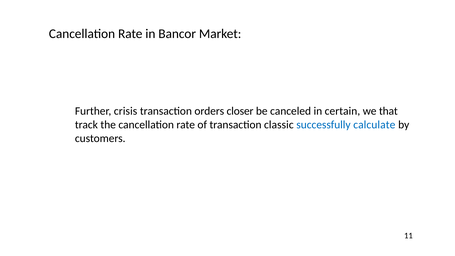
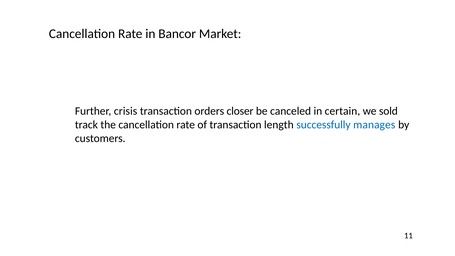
that: that -> sold (388, 111)
classic: classic -> length (279, 125)
calculate: calculate -> manages (374, 125)
